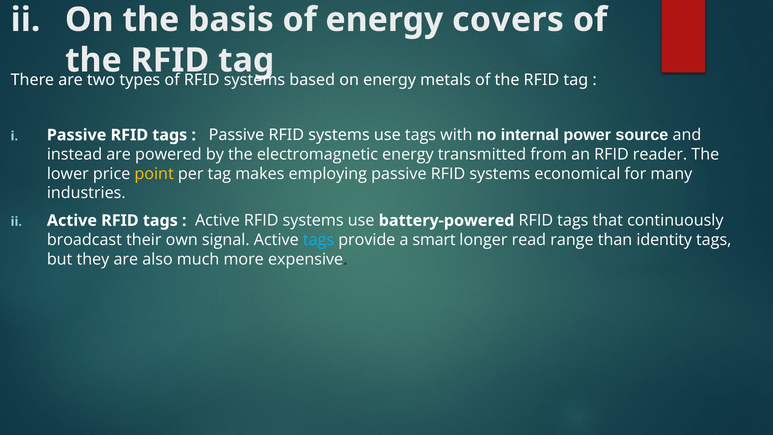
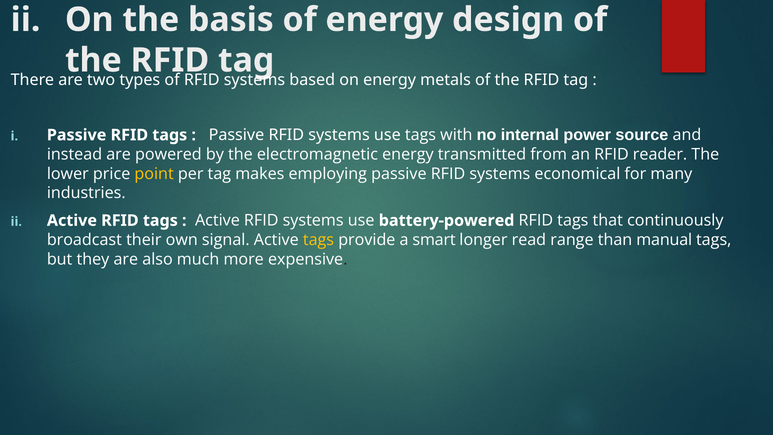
covers: covers -> design (508, 20)
tags colour: light blue -> yellow (318, 240)
identity: identity -> manual (664, 240)
